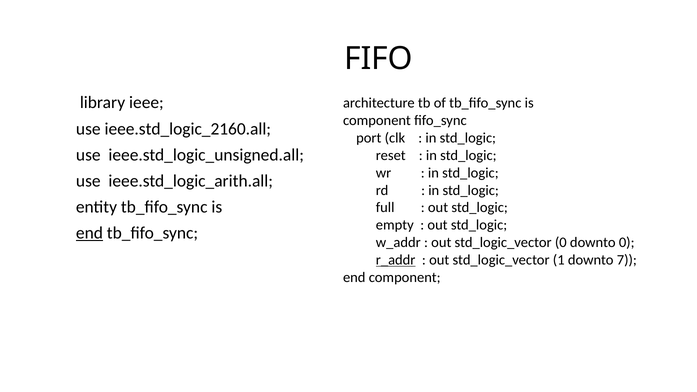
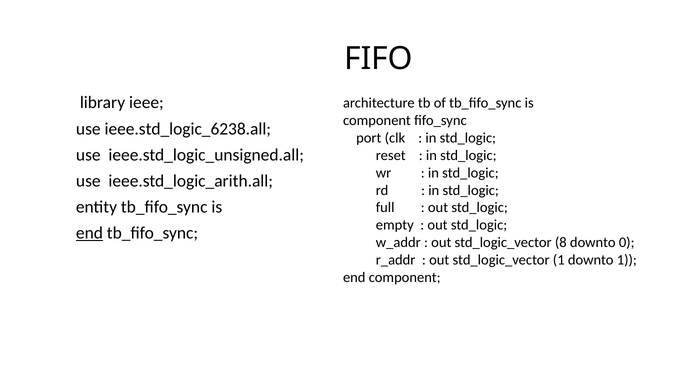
ieee.std_logic_2160.all: ieee.std_logic_2160.all -> ieee.std_logic_6238.all (188, 129)
std_logic_vector 0: 0 -> 8 (561, 243)
r_addr underline: present -> none (396, 260)
downto 7: 7 -> 1 (627, 260)
